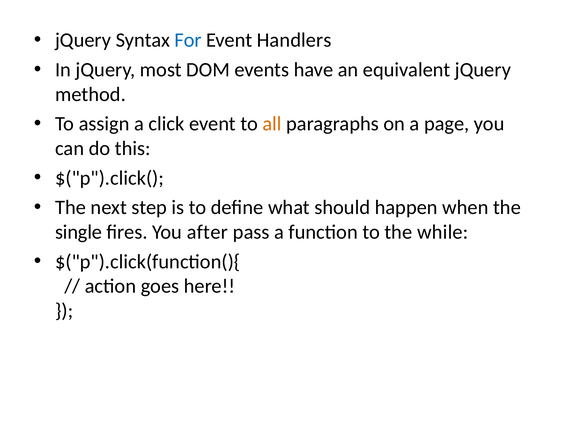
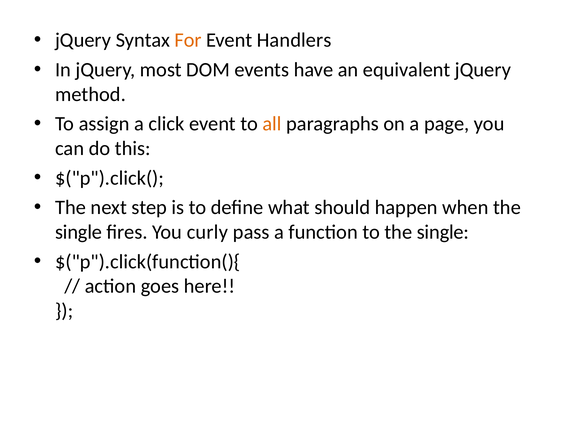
For colour: blue -> orange (188, 40)
after: after -> curly (207, 232)
to the while: while -> single (443, 232)
